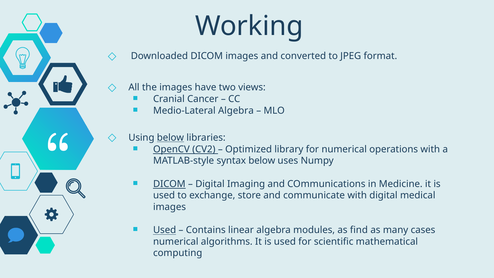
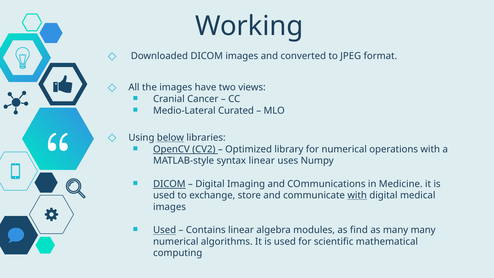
Medio-Lateral Algebra: Algebra -> Curated (236, 110)
syntax below: below -> linear (262, 161)
with underline: none -> present (357, 195)
many cases: cases -> many (423, 230)
